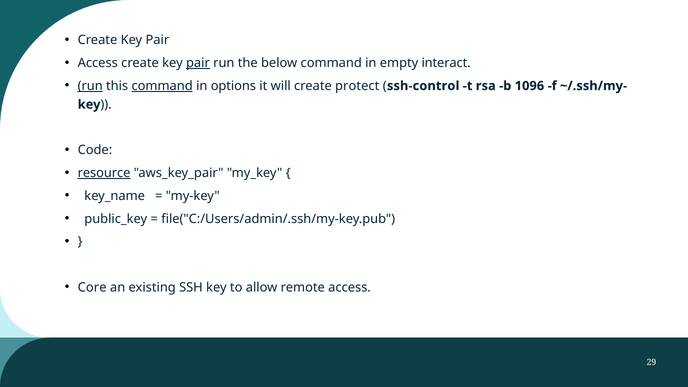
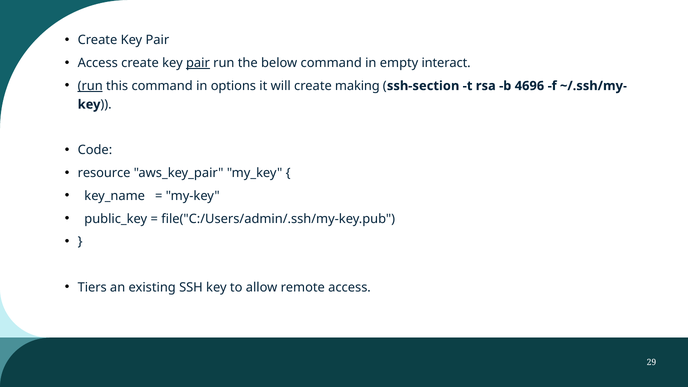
command underline: present -> none (162, 86)
protect: protect -> making (357, 86)
ssh-control: ssh-control -> ssh-section (423, 86)
1096: 1096 -> 4696 (529, 86)
resource underline: present -> none (104, 173)
Core: Core -> Tiers (92, 287)
